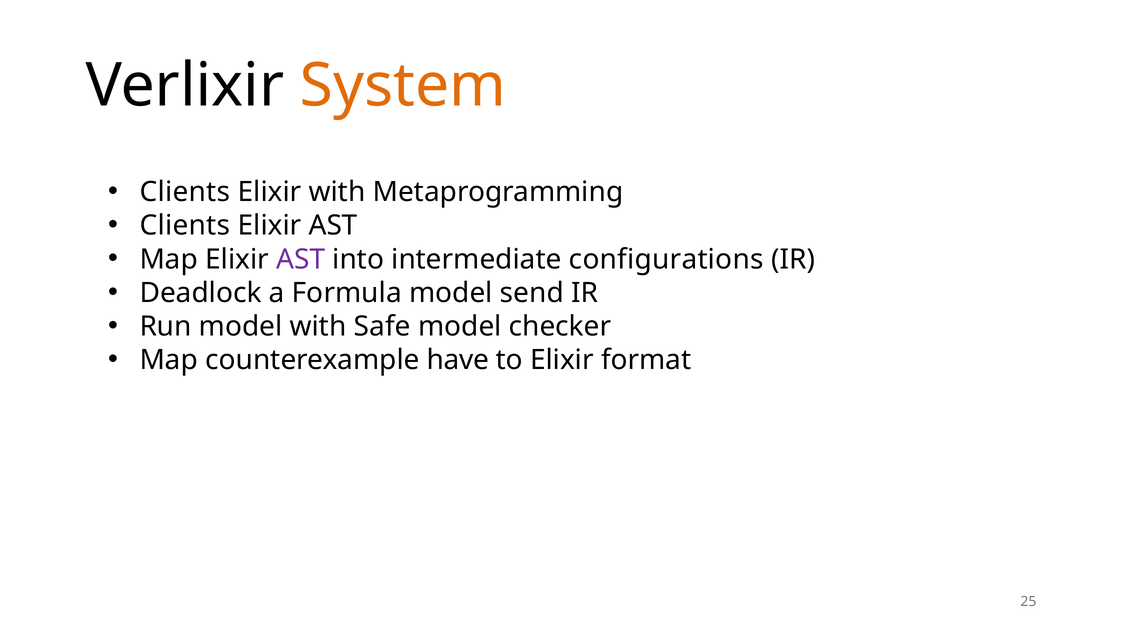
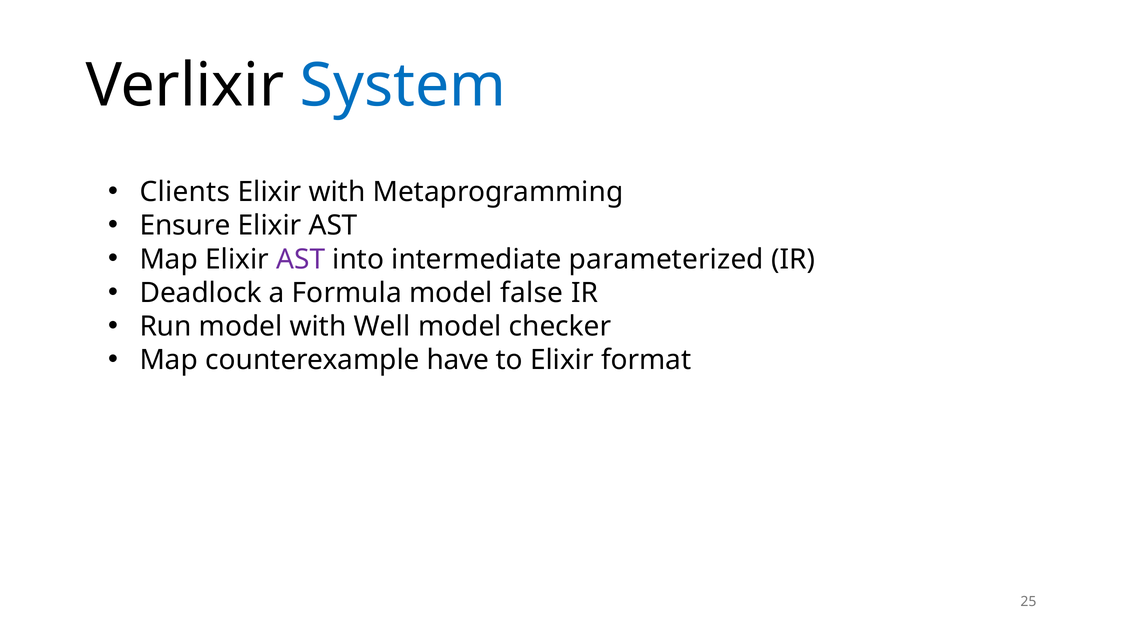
System colour: orange -> blue (403, 86)
Clients: Clients -> Ensure (185, 226)
configurations: configurations -> parameterized (666, 259)
send: send -> false (532, 293)
Safe: Safe -> Well (382, 327)
